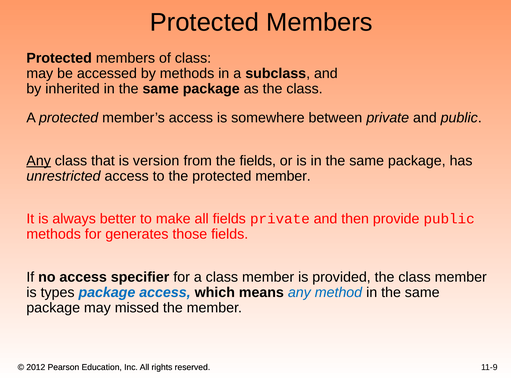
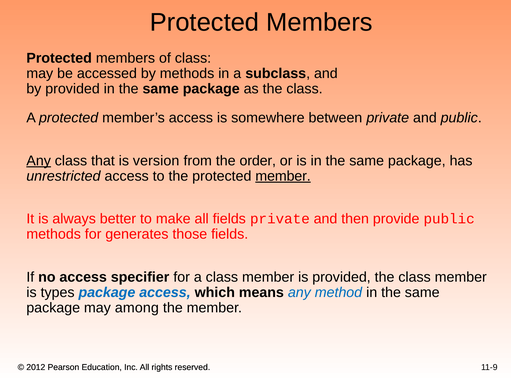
by inherited: inherited -> provided (73, 89)
the fields: fields -> order (258, 161)
member underline: none -> present (283, 176)
missed: missed -> among (137, 308)
